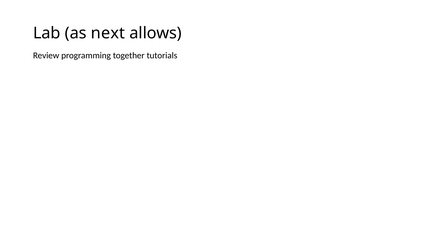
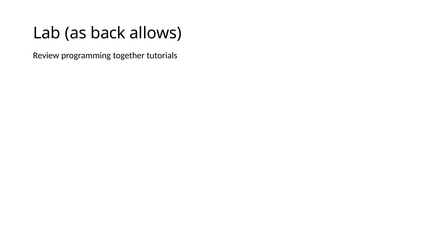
next: next -> back (108, 33)
